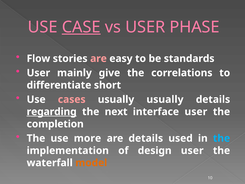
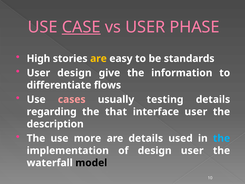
Flow: Flow -> High (38, 58)
are colour: pink -> yellow (98, 58)
User mainly: mainly -> design (74, 73)
correlations: correlations -> information (182, 73)
short: short -> flows (108, 85)
usually usually: usually -> testing (165, 99)
regarding underline: present -> none (52, 112)
next: next -> that (116, 112)
completion: completion -> description (55, 124)
model colour: orange -> black (91, 163)
